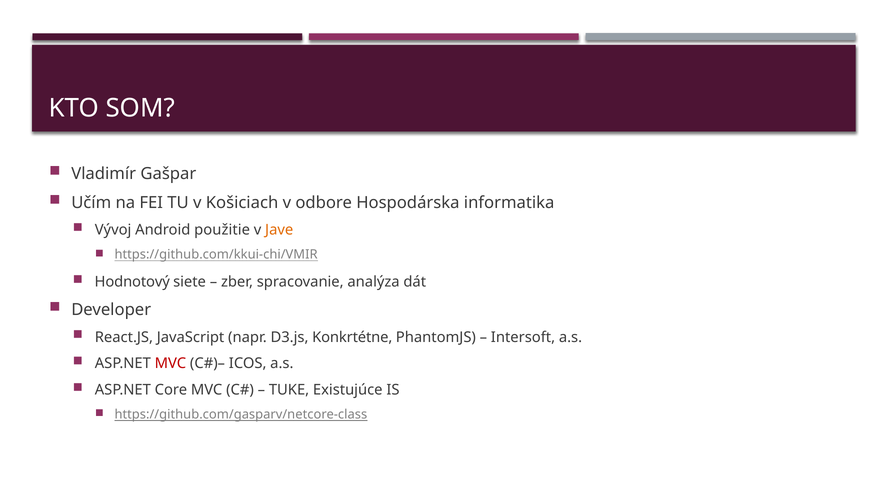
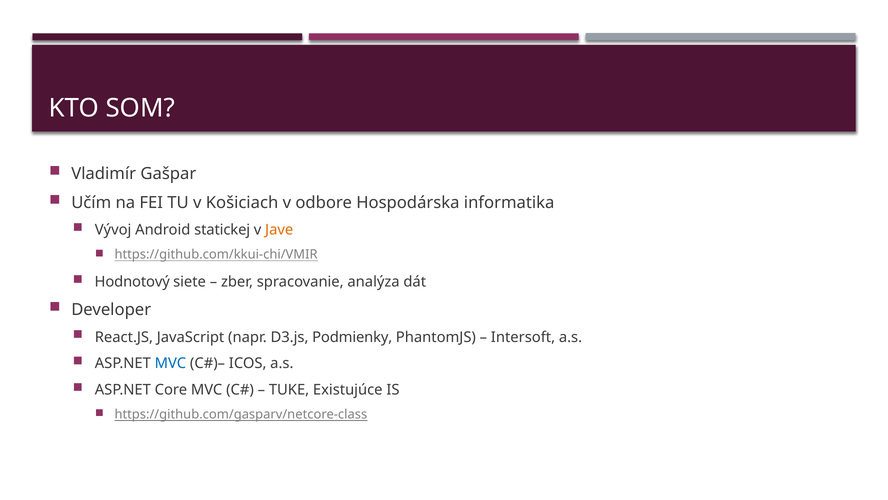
použitie: použitie -> statickej (222, 230)
Konkrtétne: Konkrtétne -> Podmienky (352, 337)
MVC colour: red -> blue (170, 363)
